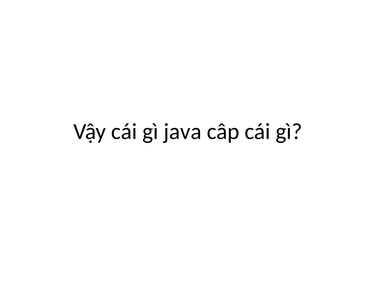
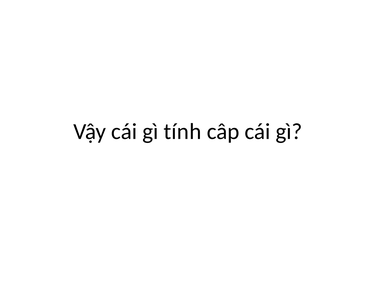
java: java -> tính (182, 132)
